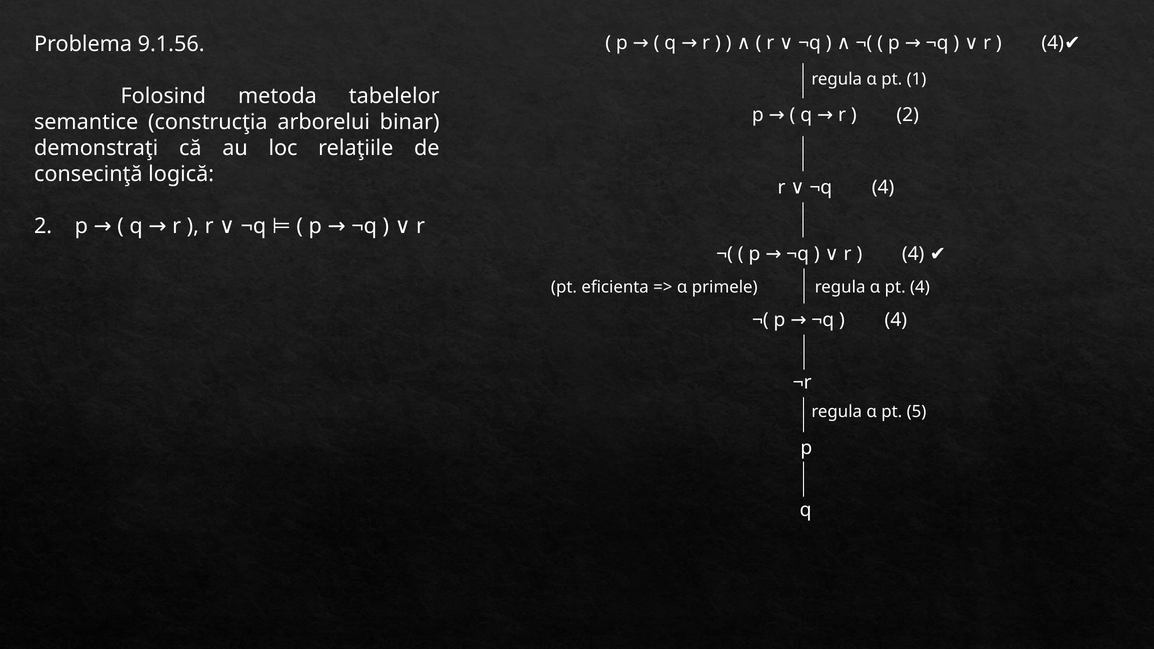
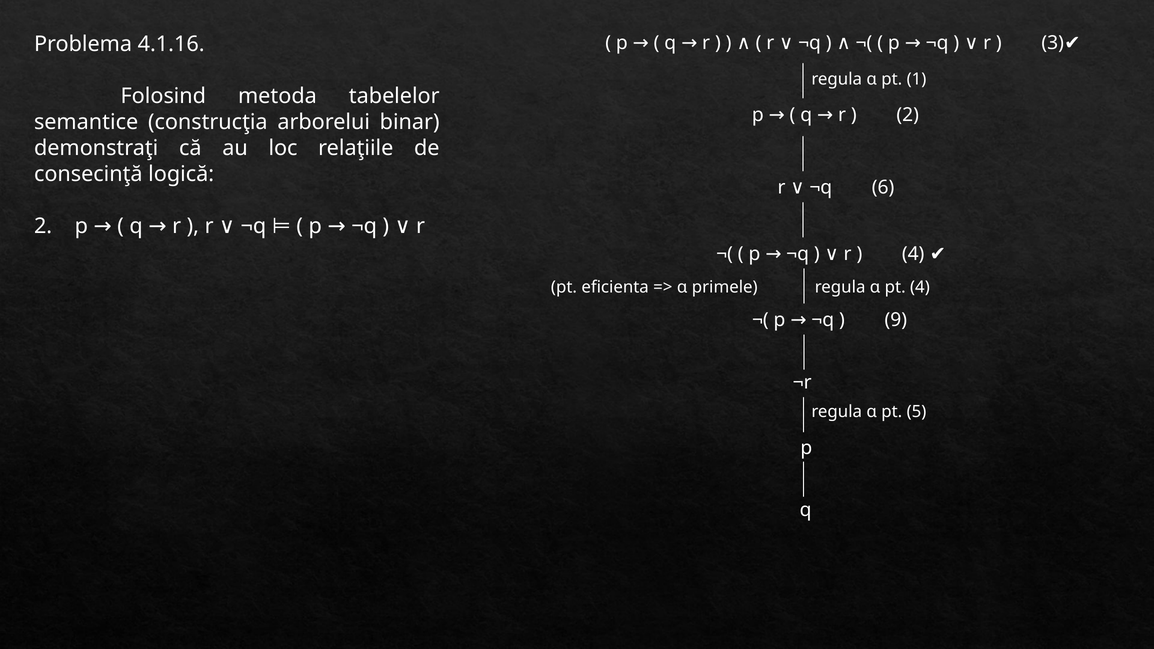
4: 4 -> 3 (1053, 43)
9.1.56: 9.1.56 -> 4.1.16 (171, 44)
¬q 4: 4 -> 6 (883, 188)
4: 4 -> 9 (896, 320)
